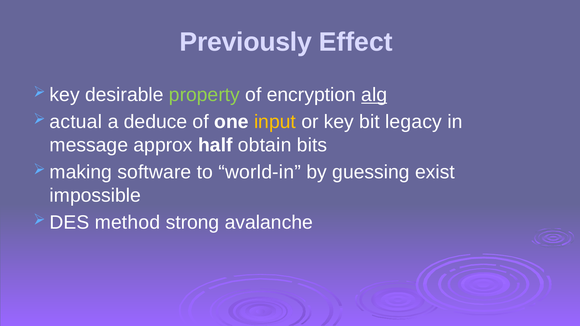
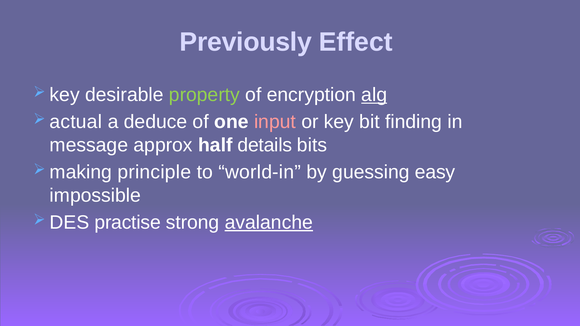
input colour: yellow -> pink (275, 122)
legacy: legacy -> finding (414, 122)
obtain: obtain -> details (265, 145)
software: software -> principle (154, 172)
exist: exist -> easy (435, 172)
method: method -> practise (128, 223)
avalanche underline: none -> present (269, 223)
